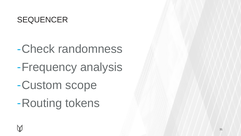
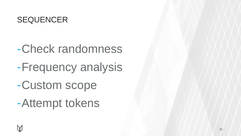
Routing: Routing -> Attempt (42, 103)
